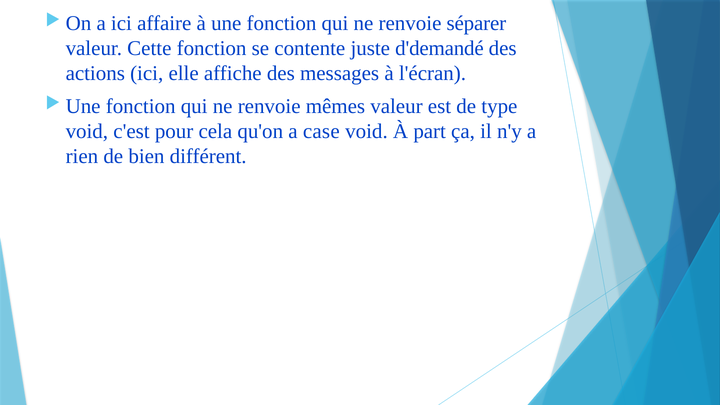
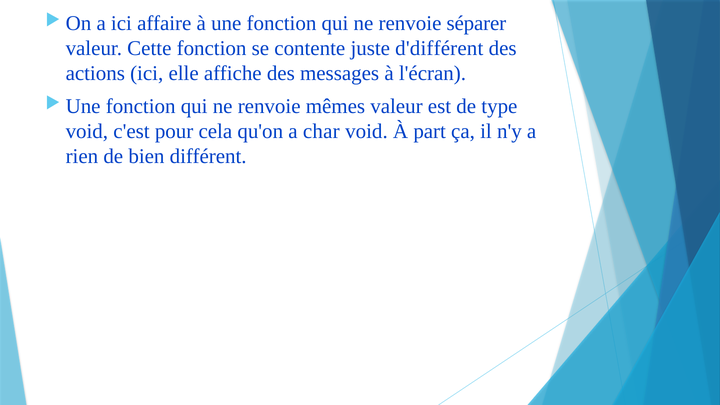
d'demandé: d'demandé -> d'différent (439, 48)
case: case -> char (321, 131)
